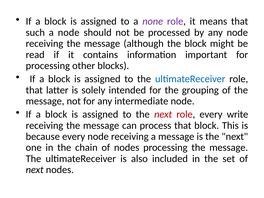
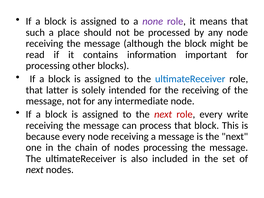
a node: node -> place (69, 32)
the grouping: grouping -> receiving (200, 90)
